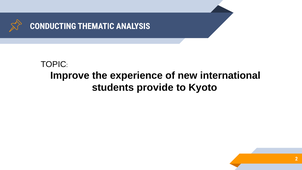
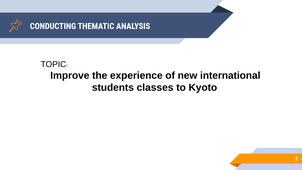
provide: provide -> classes (155, 88)
